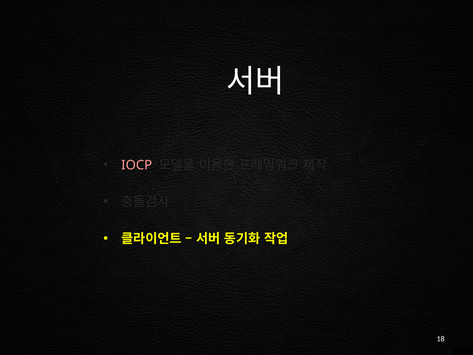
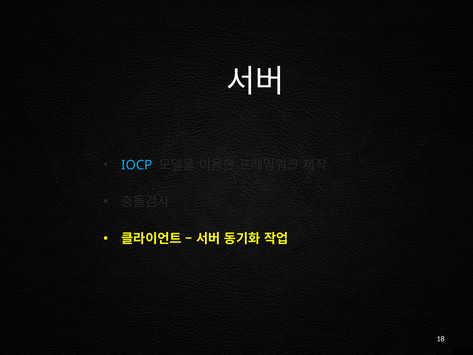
IOCP colour: pink -> light blue (137, 165)
